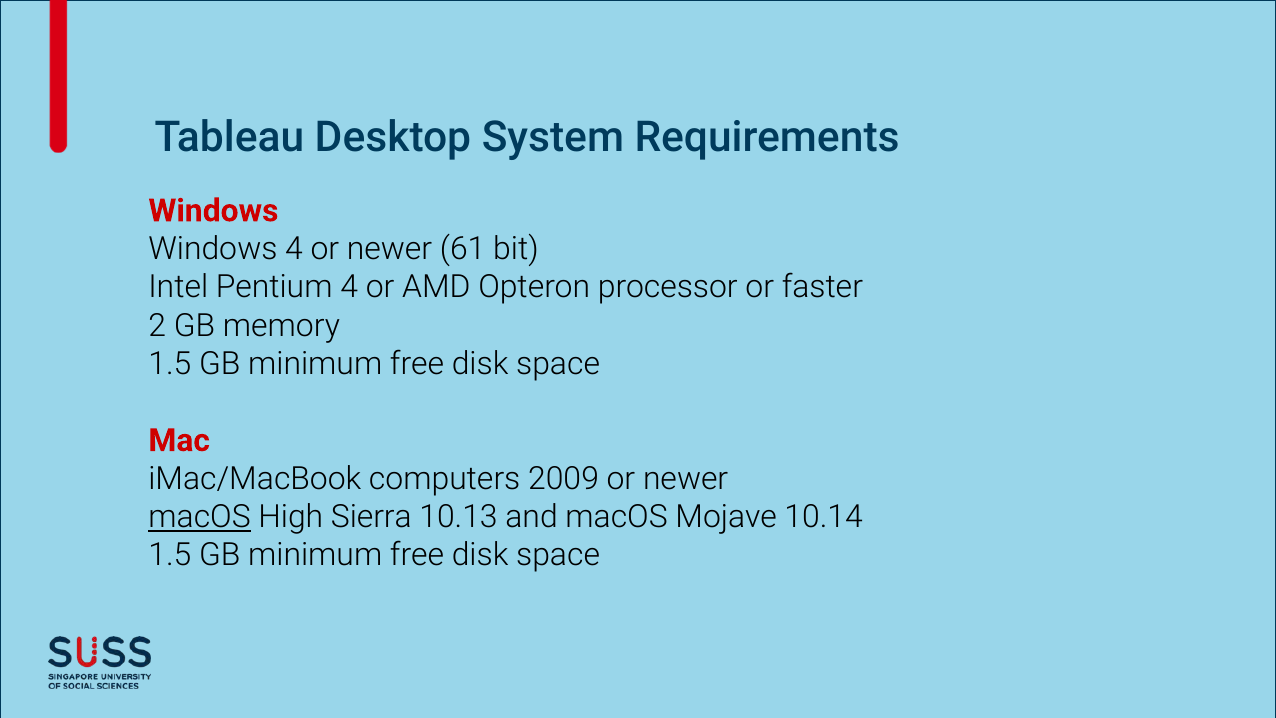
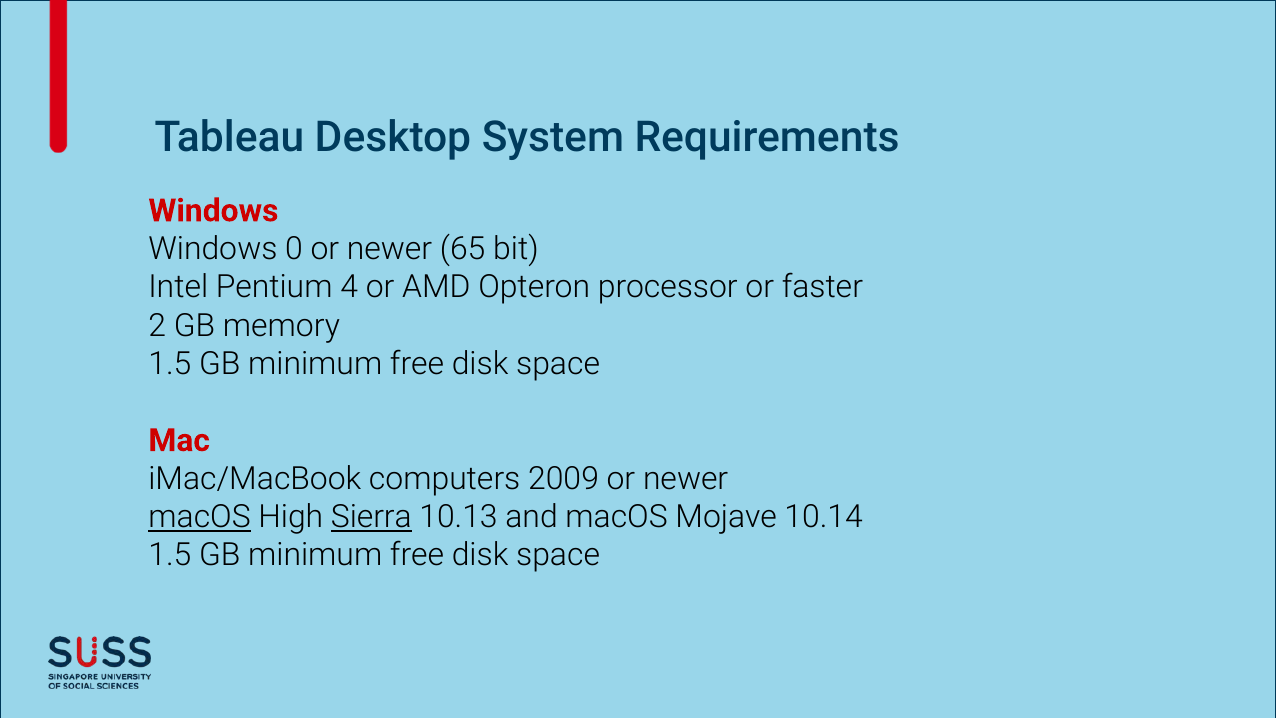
Windows 4: 4 -> 0 (294, 249)
61: 61 -> 65 (463, 249)
Sierra underline: none -> present (371, 517)
